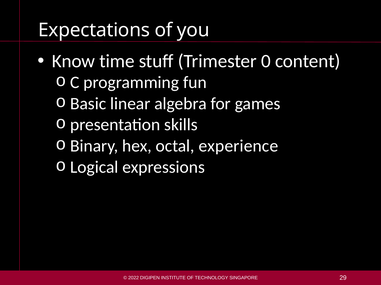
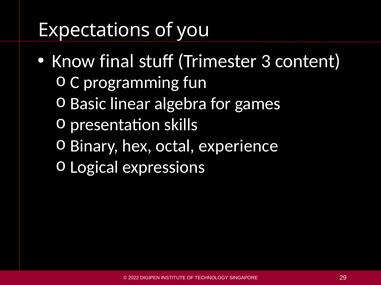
time: time -> final (117, 61)
0: 0 -> 3 (266, 61)
